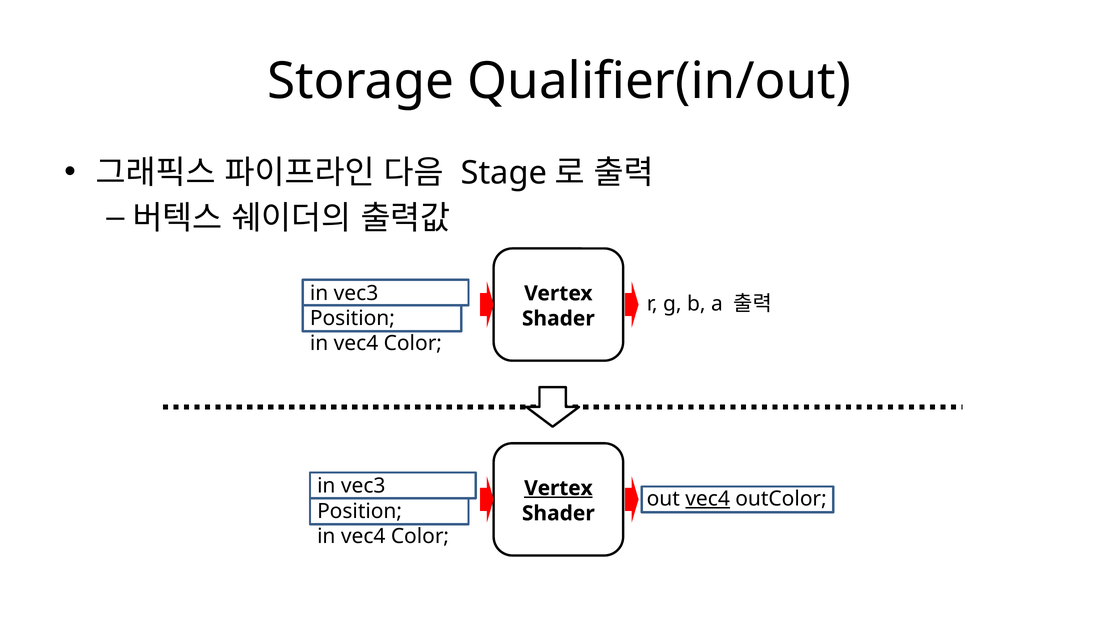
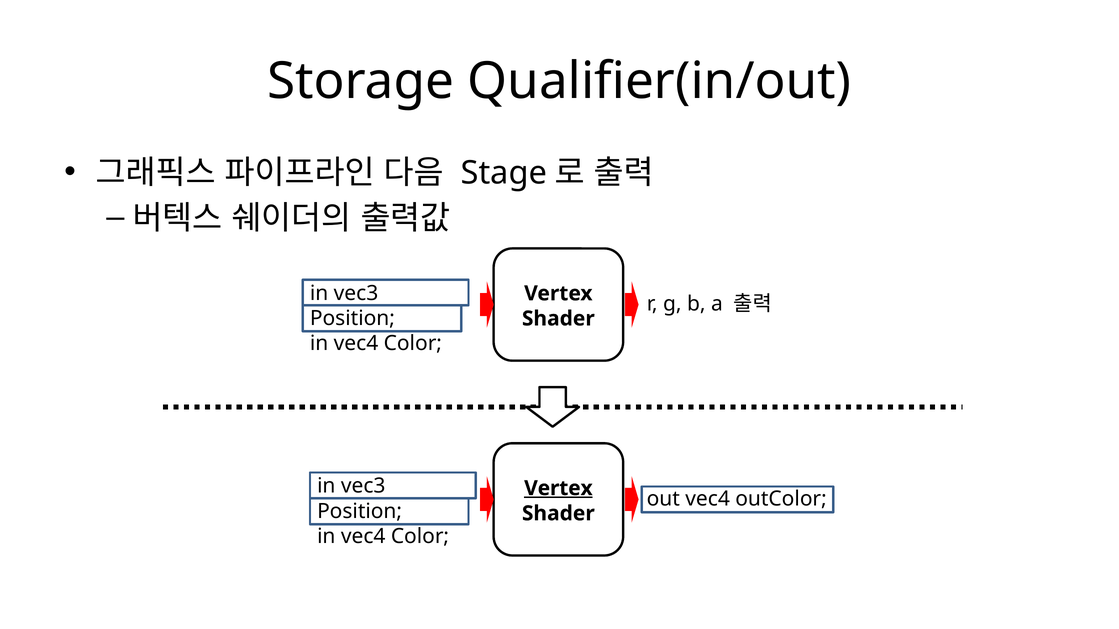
vec4 underline: present -> none (708, 499)
